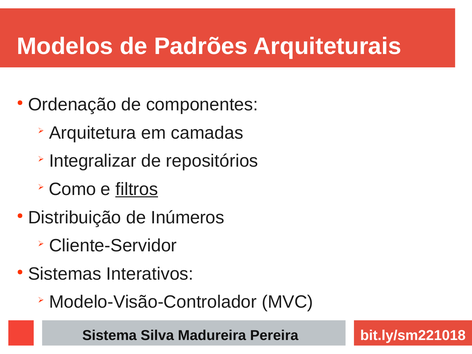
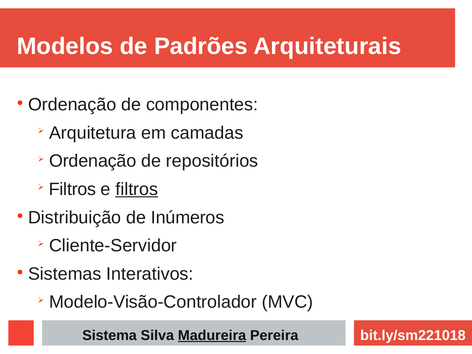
Integralizar: Integralizar -> Ordenação (93, 161)
Como: Como -> Filtros (72, 189)
Madureira underline: none -> present (212, 335)
